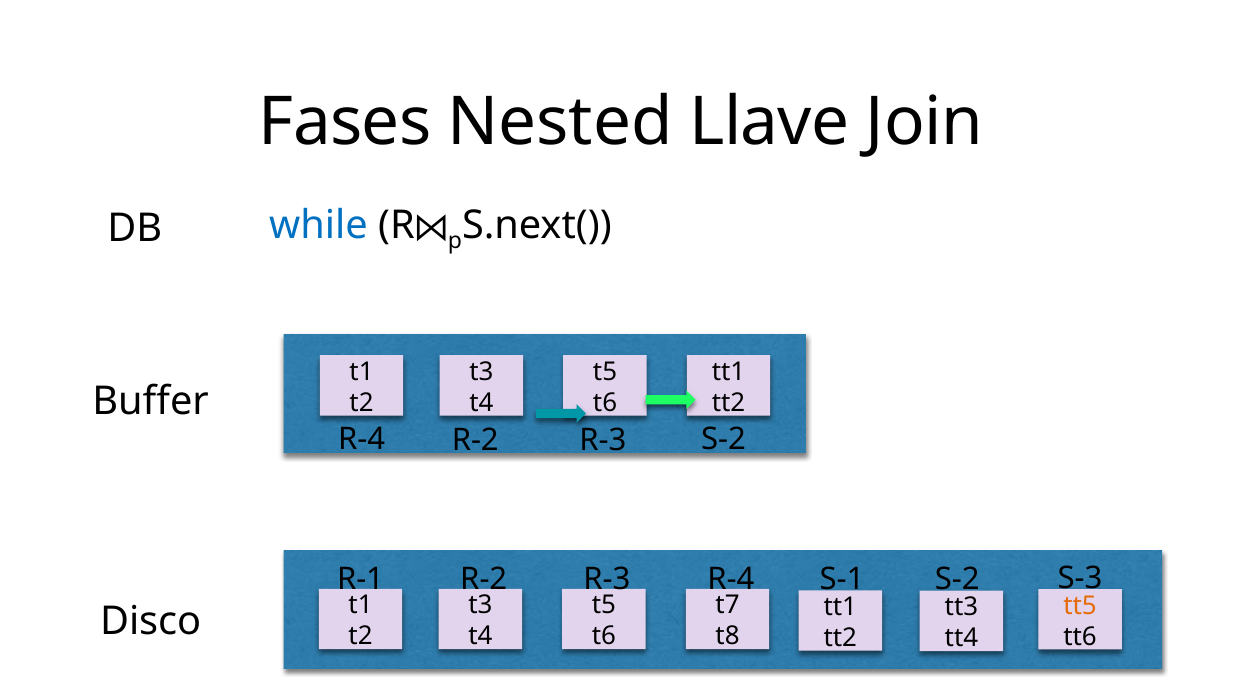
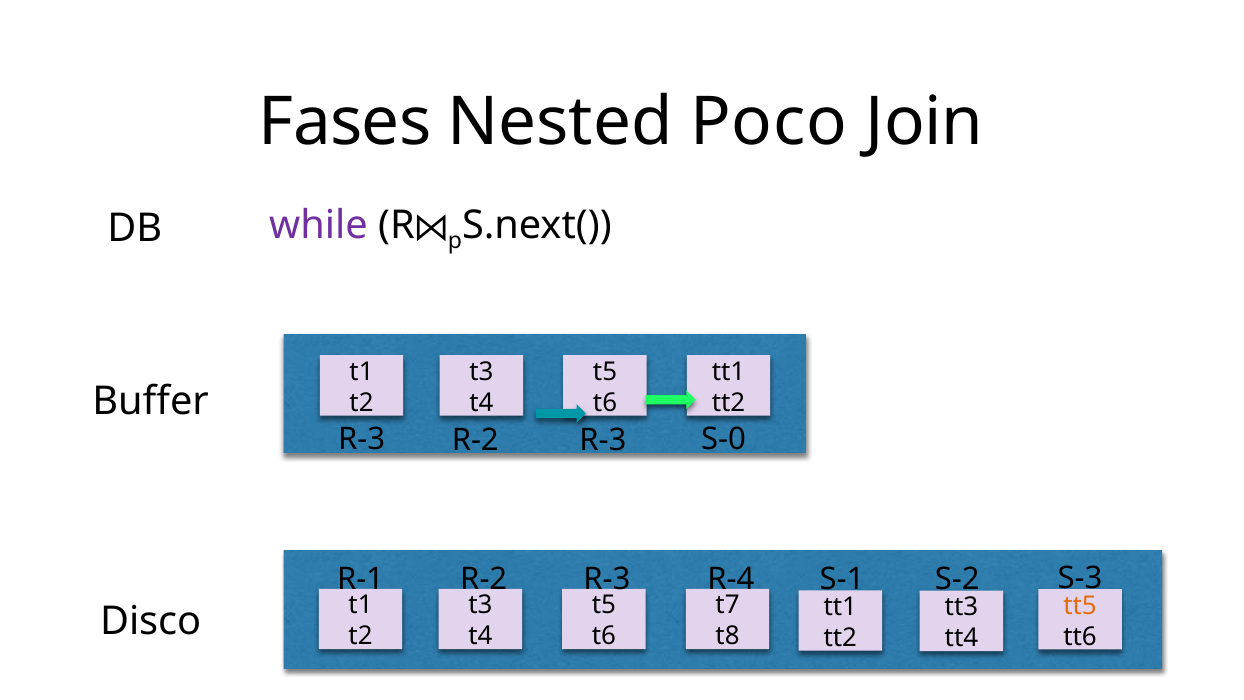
Llave: Llave -> Poco (769, 123)
while colour: blue -> purple (319, 225)
R-4: R-4 -> R-3 (362, 439)
R-3 S-2: S-2 -> S-0 (724, 439)
